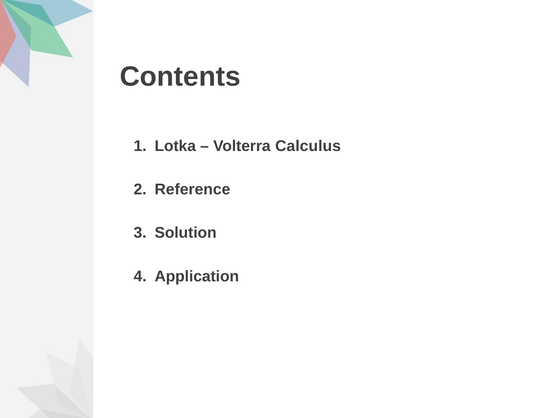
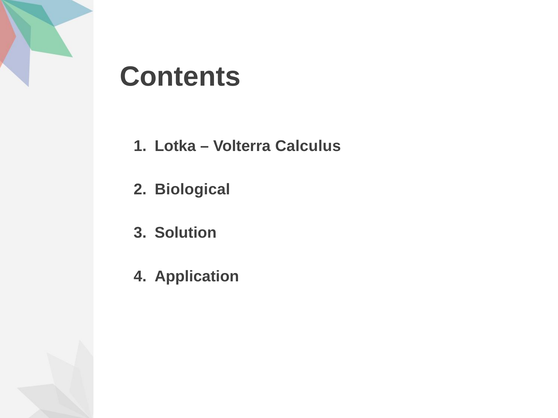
Reference: Reference -> Biological (192, 190)
